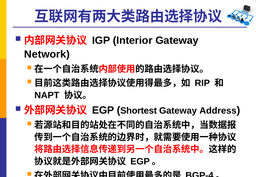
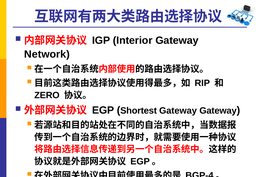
NAPT: NAPT -> ZERO (47, 95)
Gateway Address: Address -> Gateway (218, 111)
